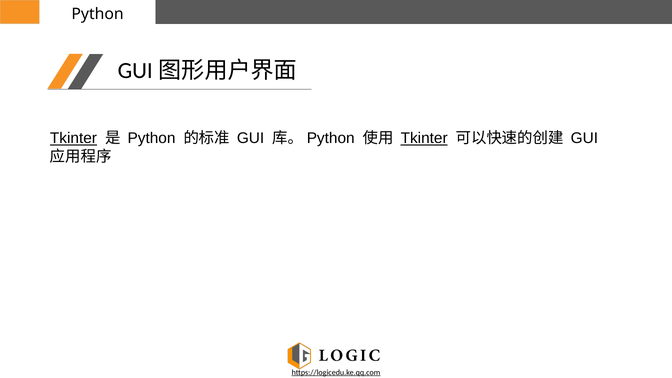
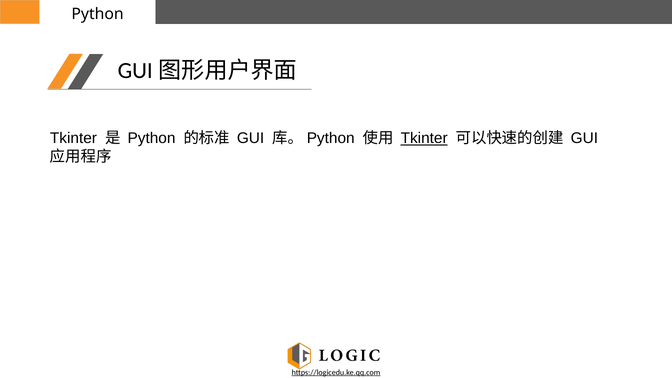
Tkinter underline: present -> none (73, 138)
